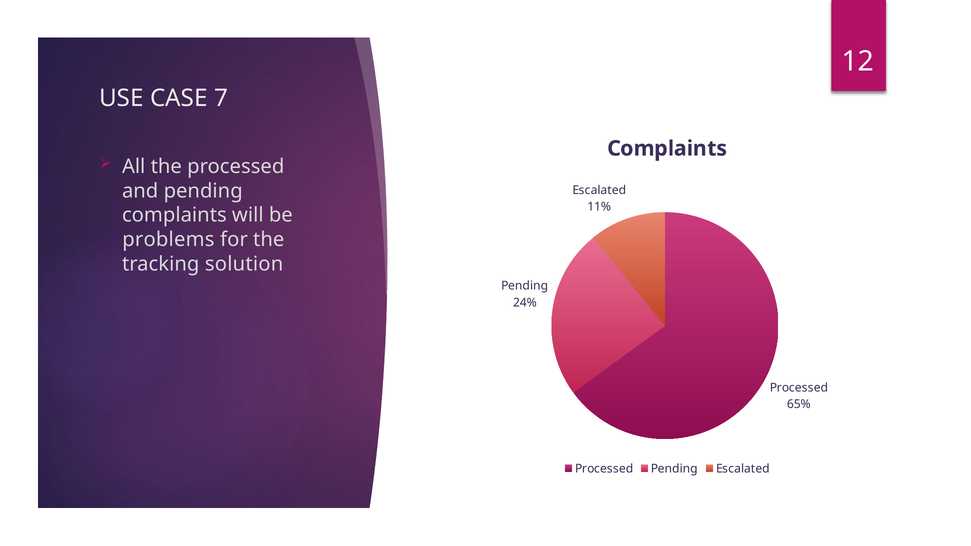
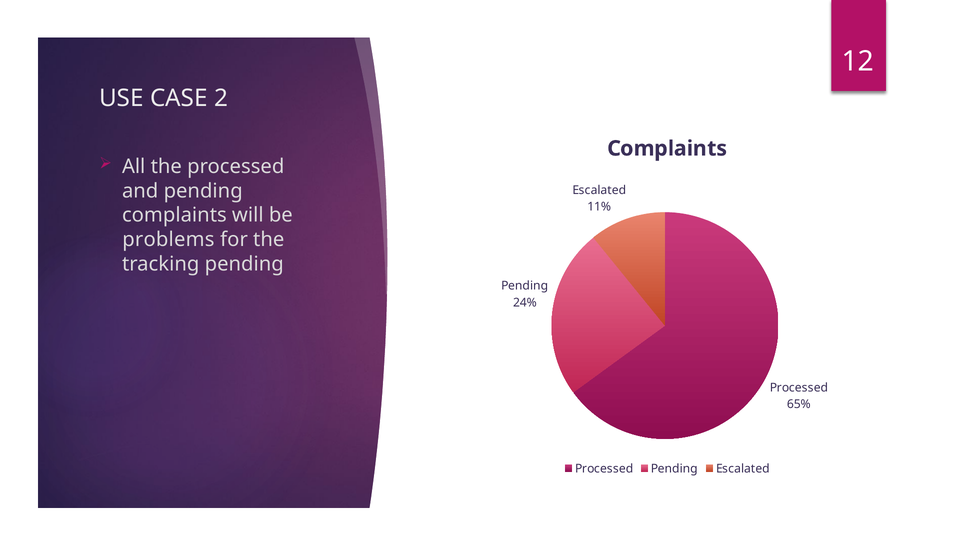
7: 7 -> 2 (221, 98)
tracking solution: solution -> pending (244, 264)
